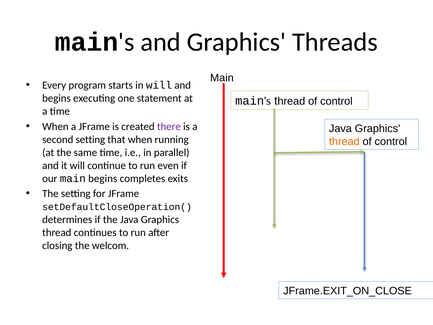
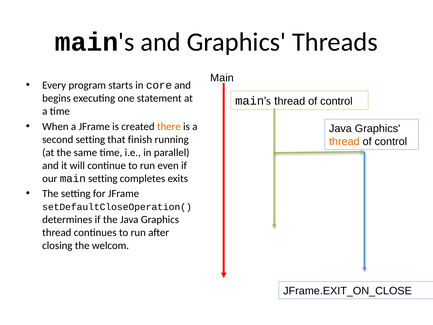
in will: will -> core (159, 85)
there colour: purple -> orange (169, 126)
that when: when -> finish (140, 139)
main begins: begins -> setting (103, 178)
